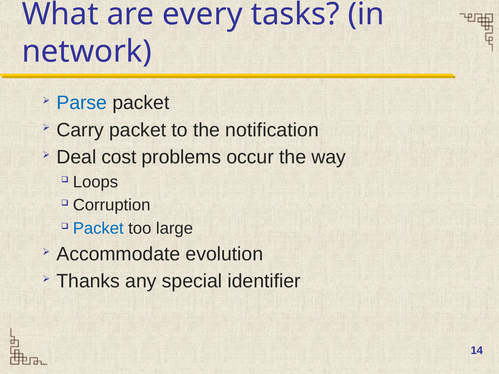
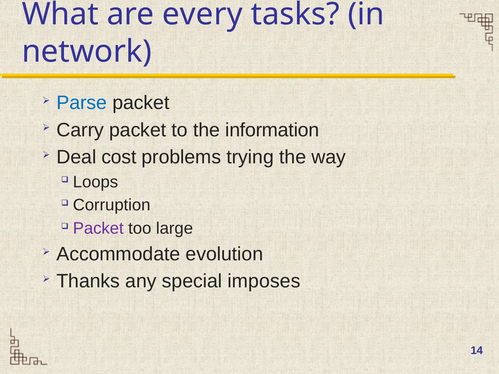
notification: notification -> information (272, 130)
occur: occur -> trying (250, 157)
Packet colour: blue -> purple (98, 229)
identifier: identifier -> imposes (264, 281)
